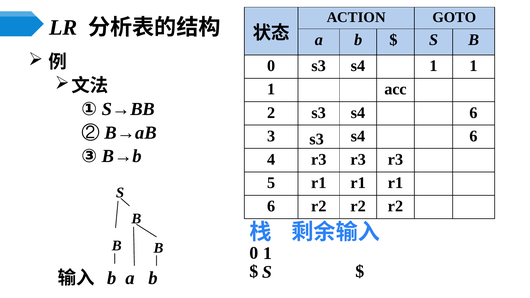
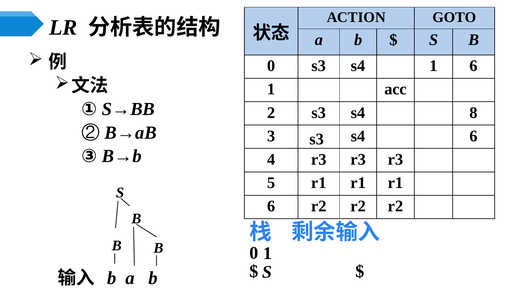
s4 1 1: 1 -> 6 (474, 66)
2 s3 s4 6: 6 -> 8 (474, 113)
